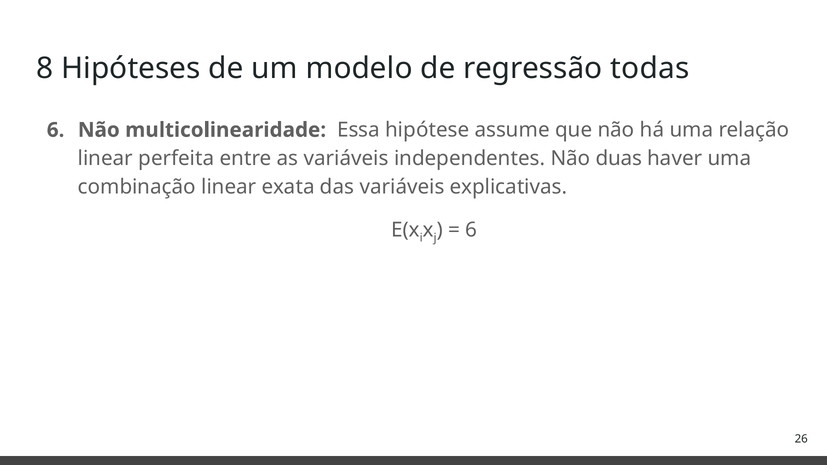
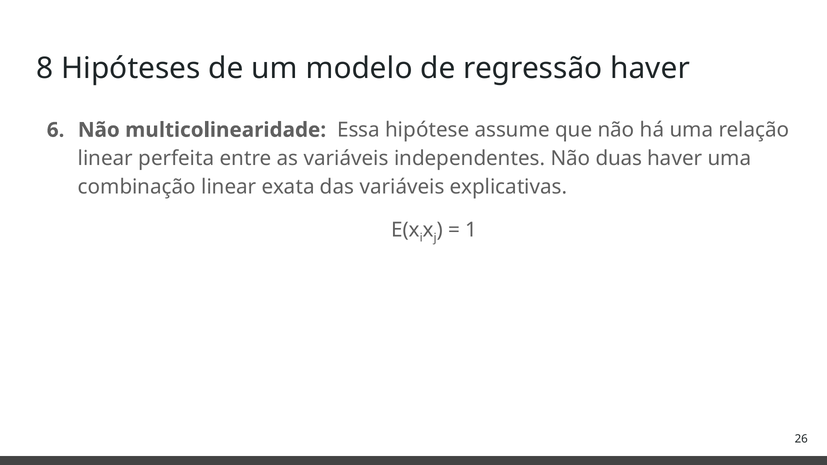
regressão todas: todas -> haver (650, 69)
6: 6 -> 1 (471, 230)
